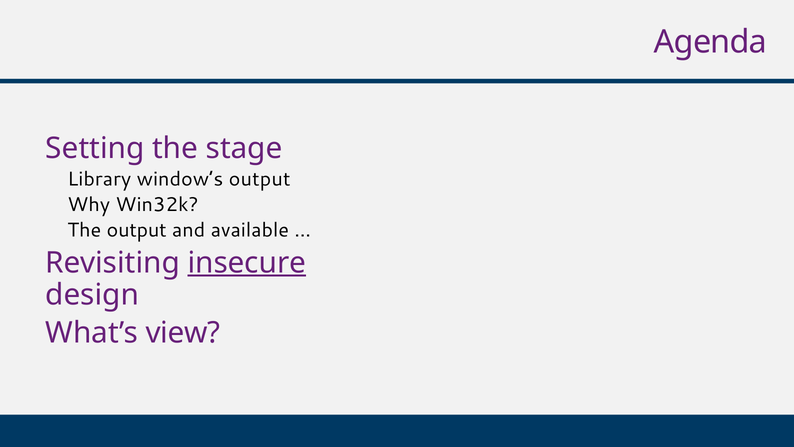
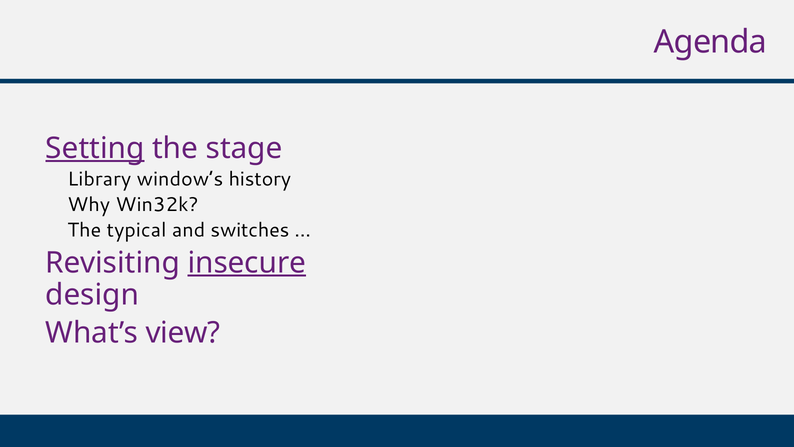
Setting underline: none -> present (95, 148)
window’s output: output -> history (260, 179)
The output: output -> typical (137, 230)
available: available -> switches (250, 230)
